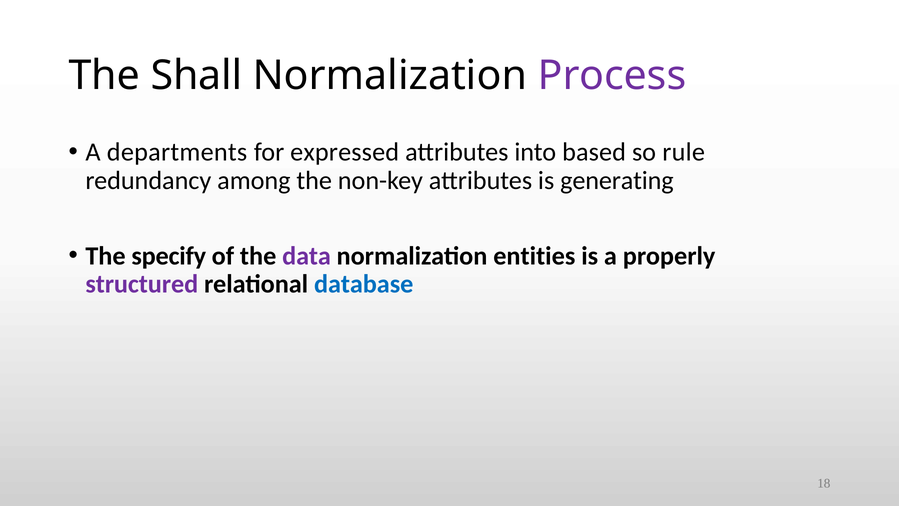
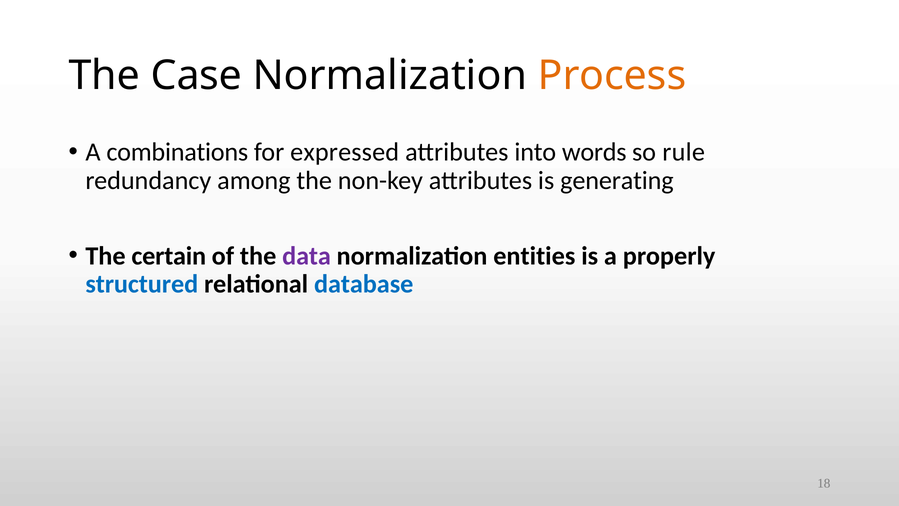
Shall: Shall -> Case (196, 76)
Process colour: purple -> orange (612, 76)
departments: departments -> combinations (177, 152)
based: based -> words (594, 152)
specify: specify -> certain (169, 256)
structured colour: purple -> blue (142, 284)
